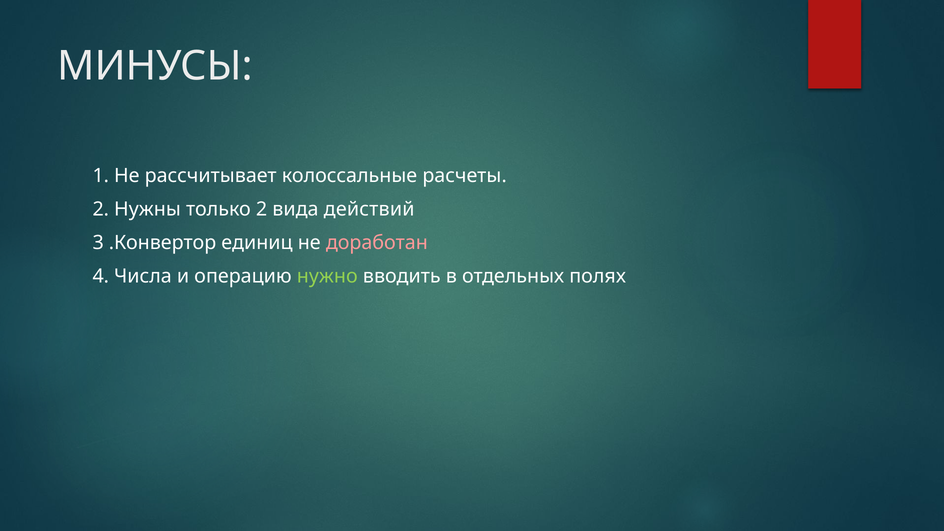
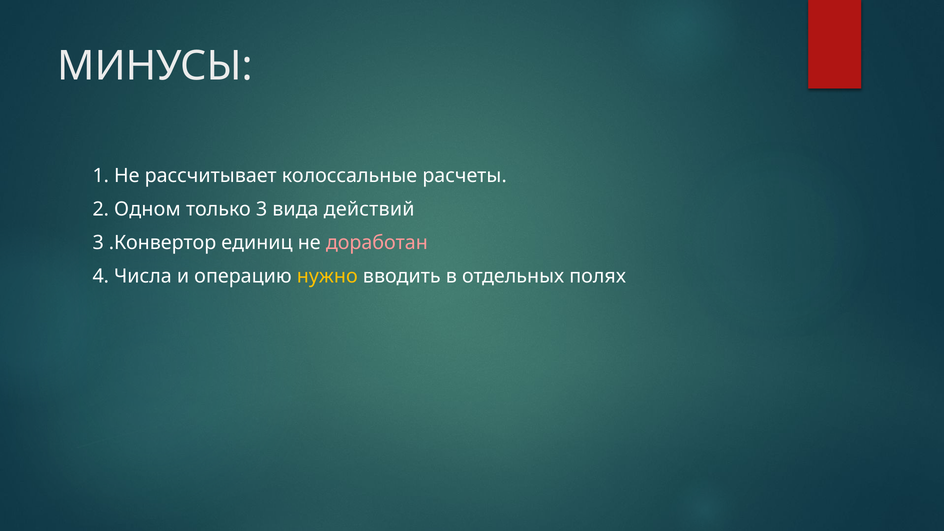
Нужны: Нужны -> Одном (147, 209)
только 2: 2 -> 3 (262, 209)
нужно colour: light green -> yellow (327, 276)
